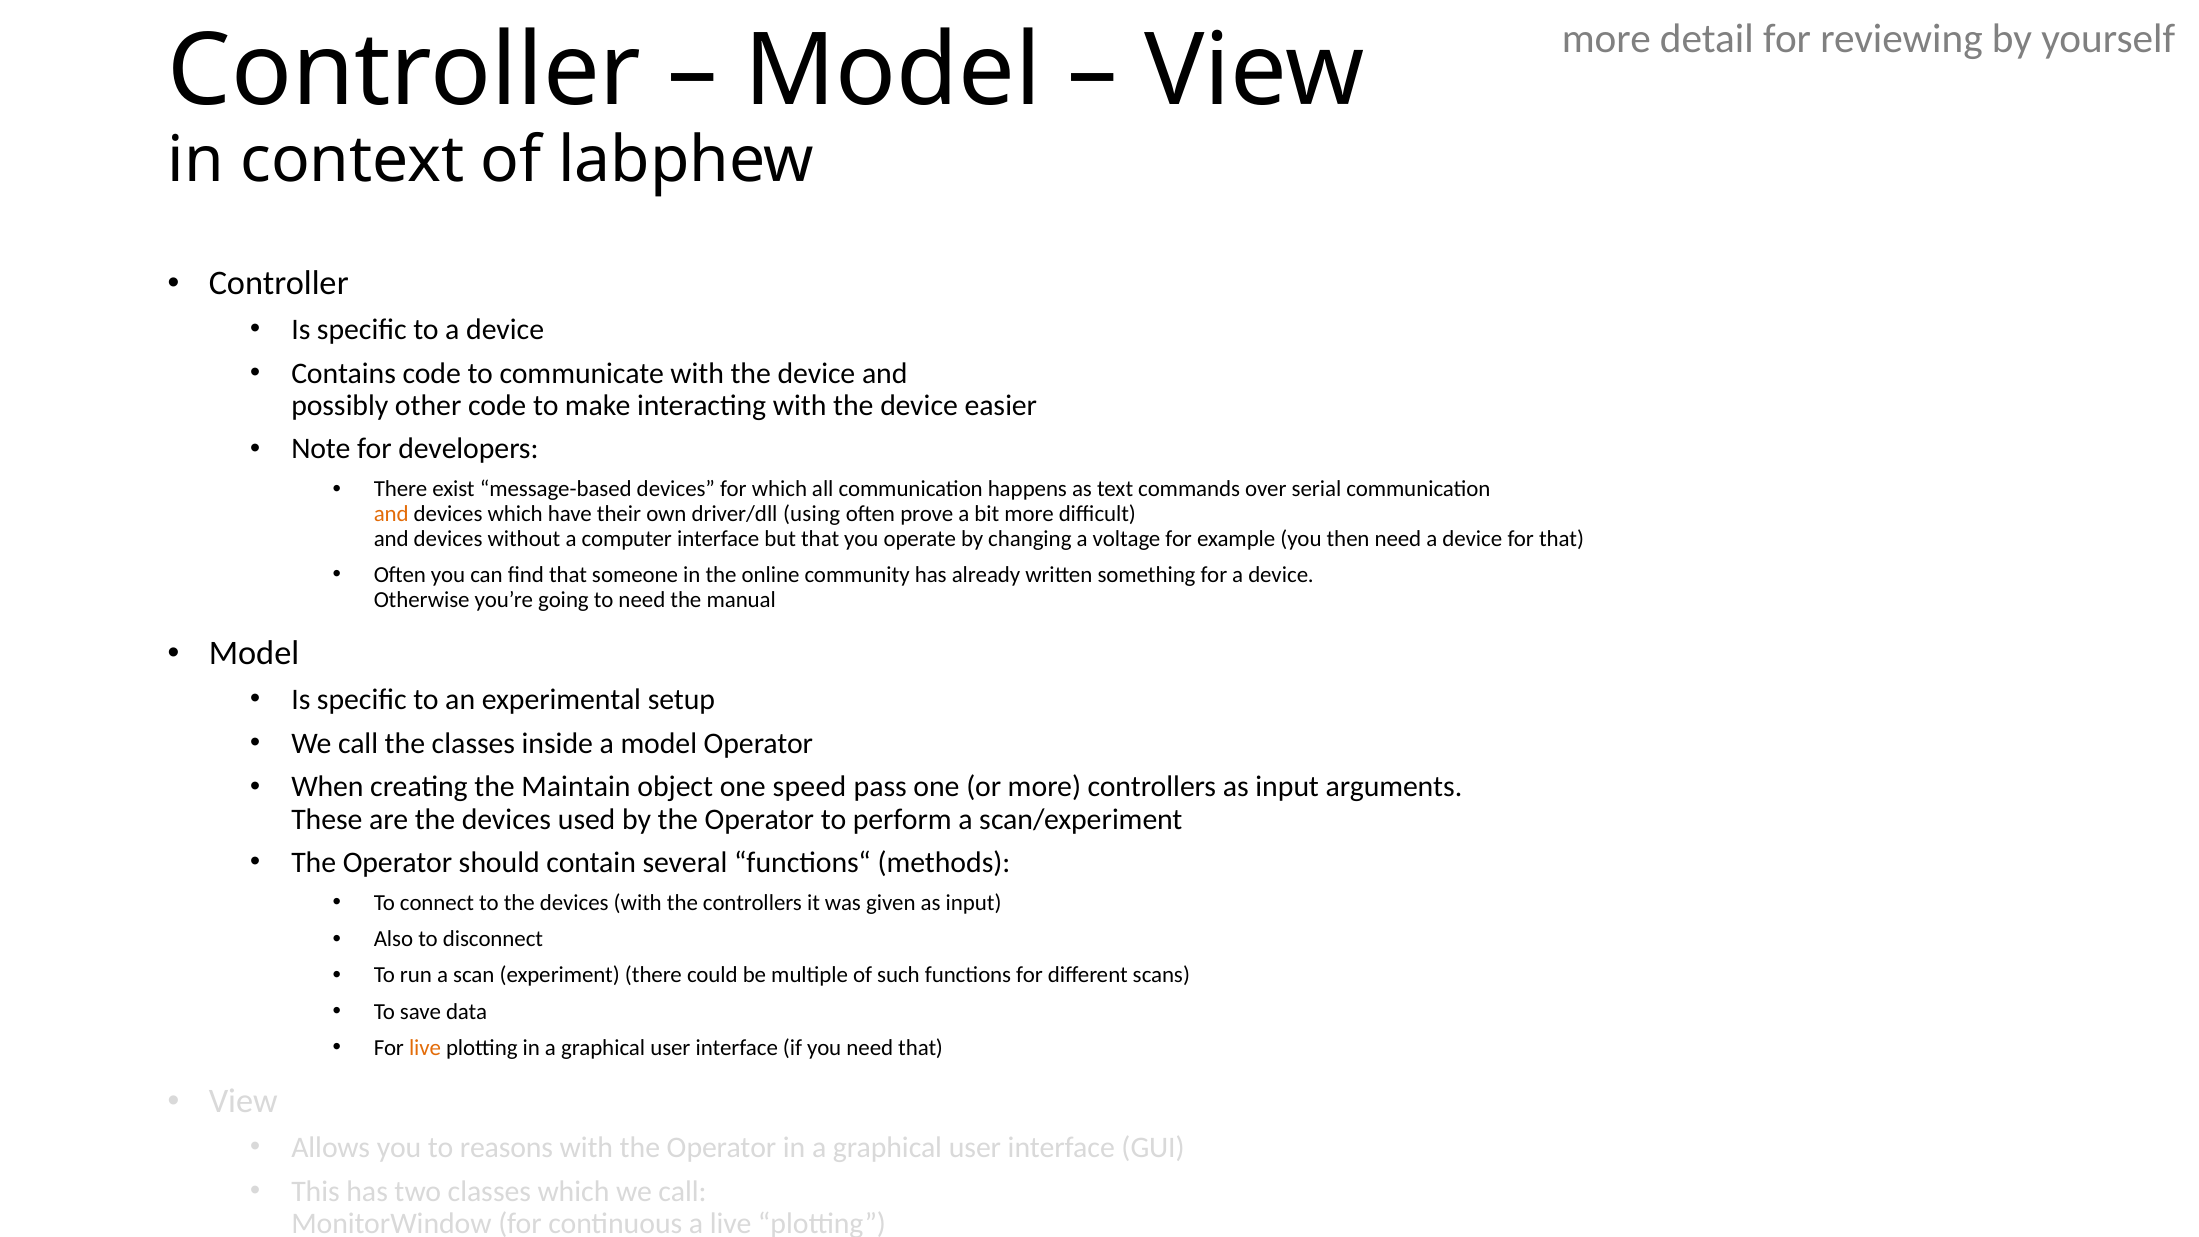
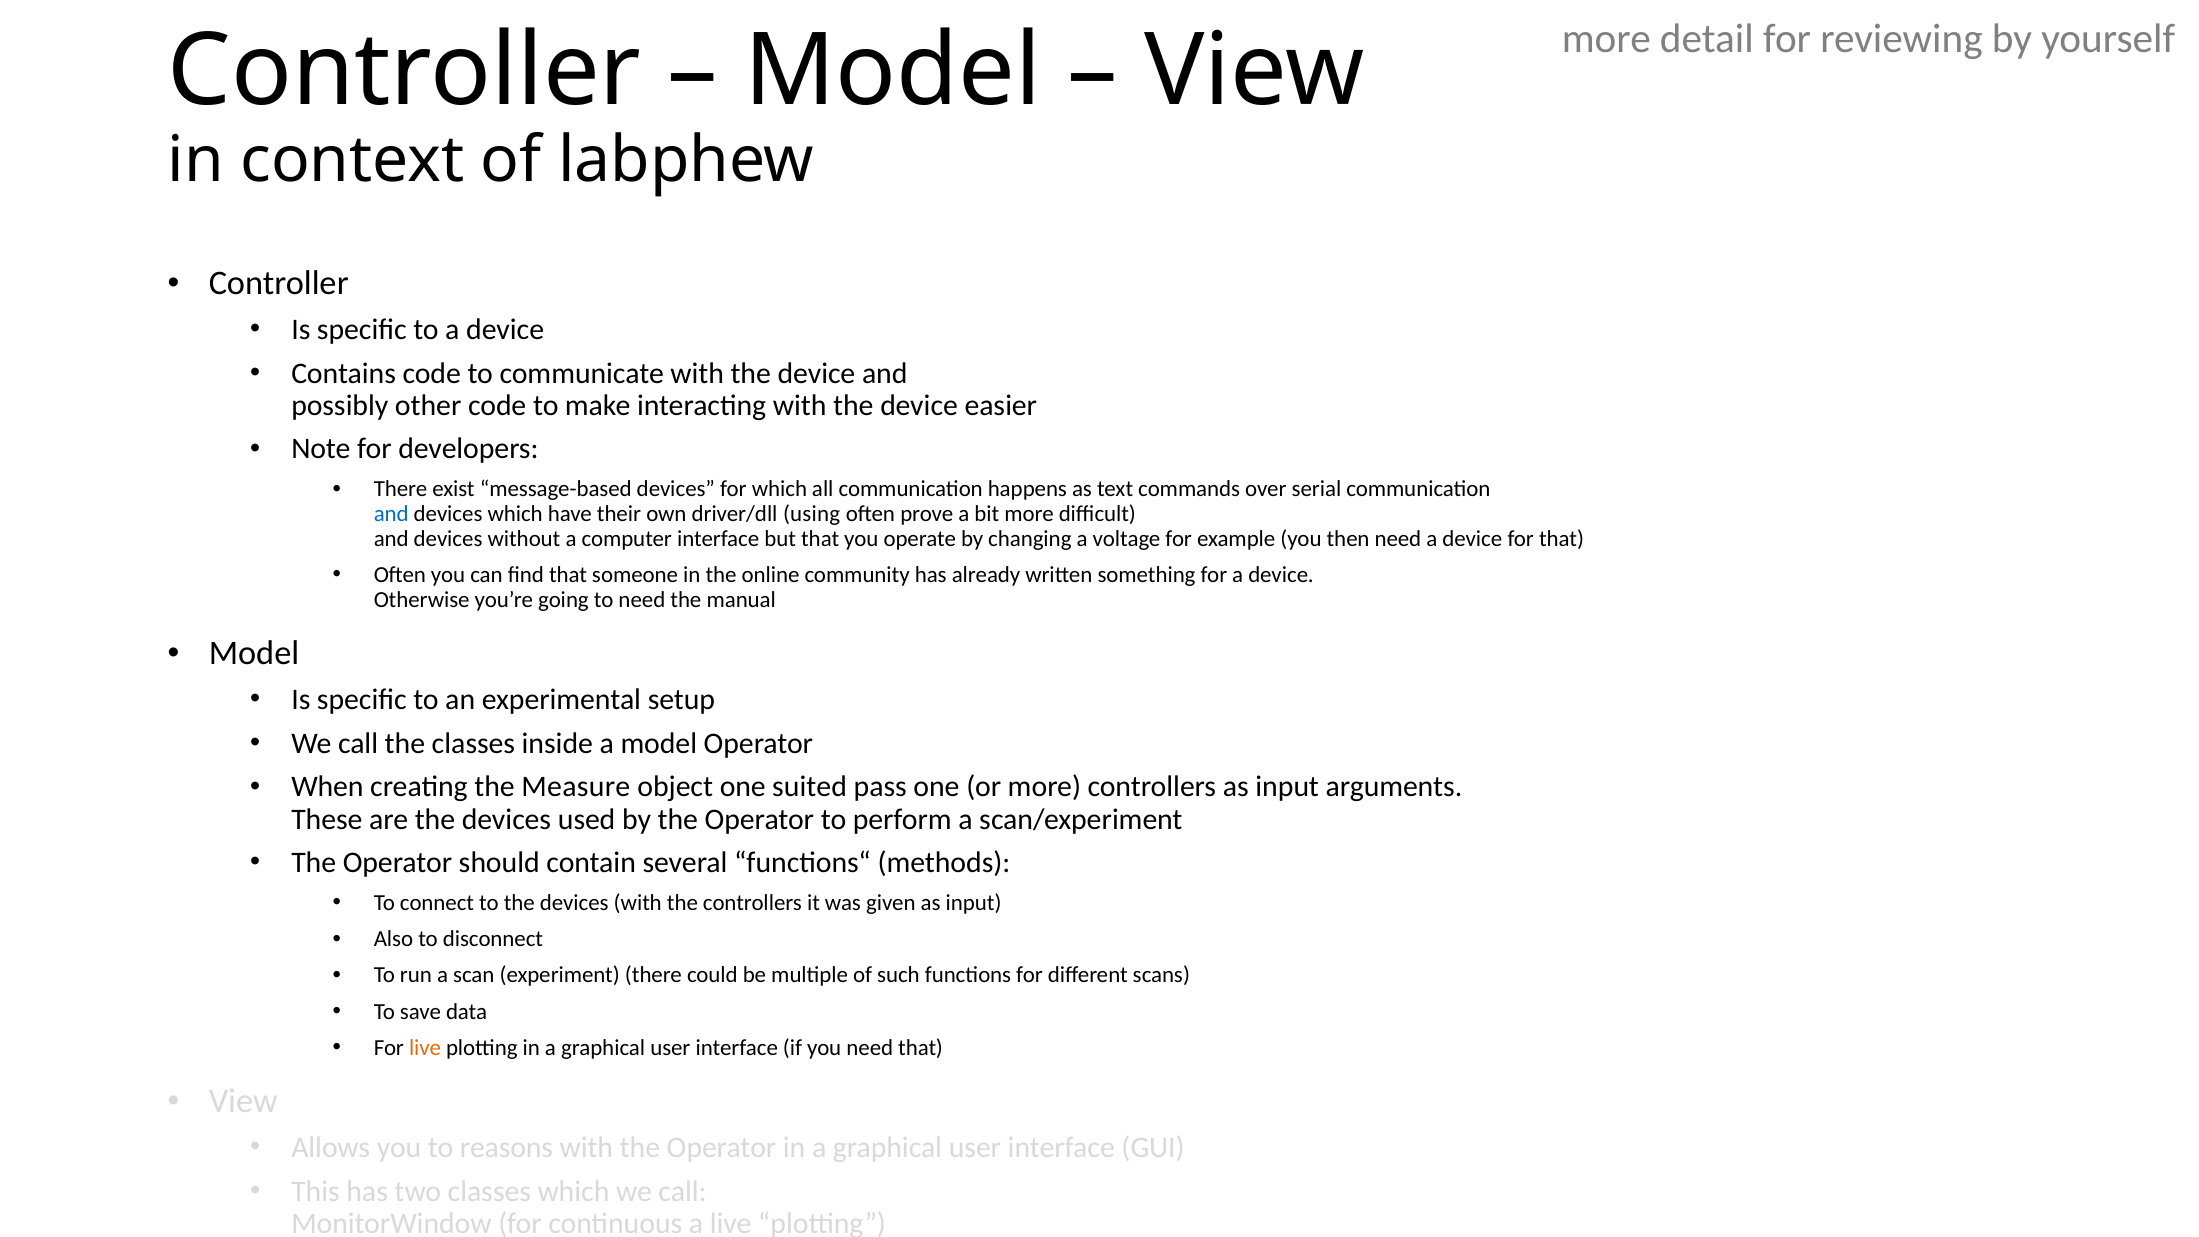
and colour: orange -> blue (391, 514)
Maintain: Maintain -> Measure (576, 787)
speed: speed -> suited (810, 787)
